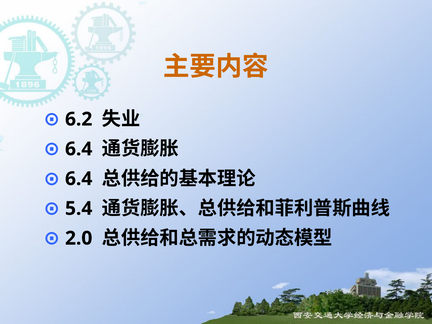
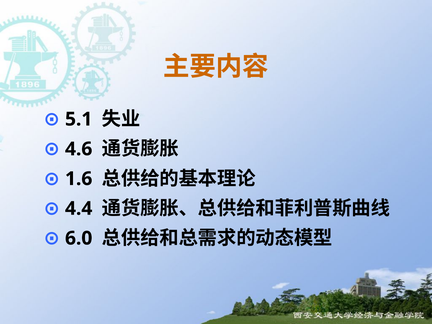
6.2: 6.2 -> 5.1 (79, 119)
6.4: 6.4 -> 4.6 (79, 149)
6.4: 6.4 -> 1.6 (79, 179)
5.4: 5.4 -> 4.4 (79, 208)
2.0: 2.0 -> 6.0 (79, 238)
